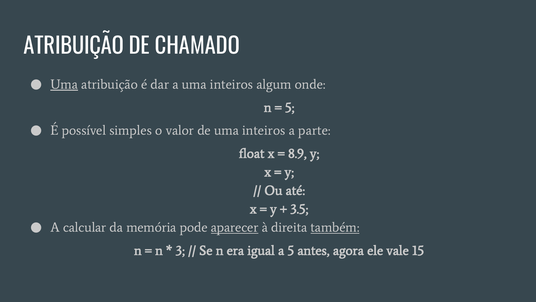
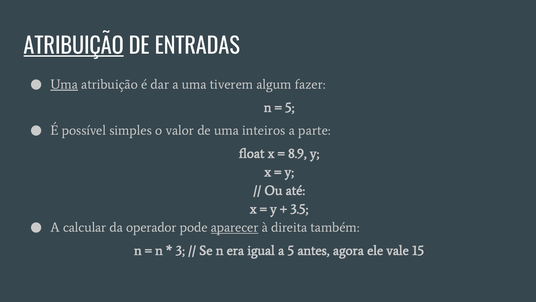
ATRIBUIÇÃO underline: none -> present (74, 46)
CHAMADO: CHAMADO -> ENTRADAS (197, 46)
a uma inteiros: inteiros -> tiverem (232, 84)
onde: onde -> fazer (310, 84)
memória: memória -> operador (151, 227)
também underline: present -> none (335, 227)
